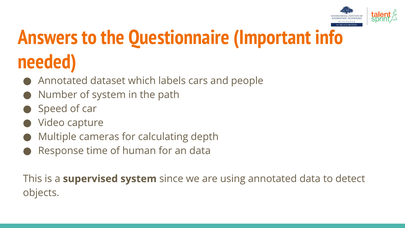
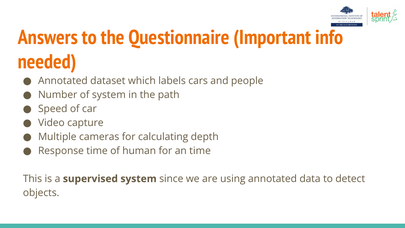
an data: data -> time (200, 151)
